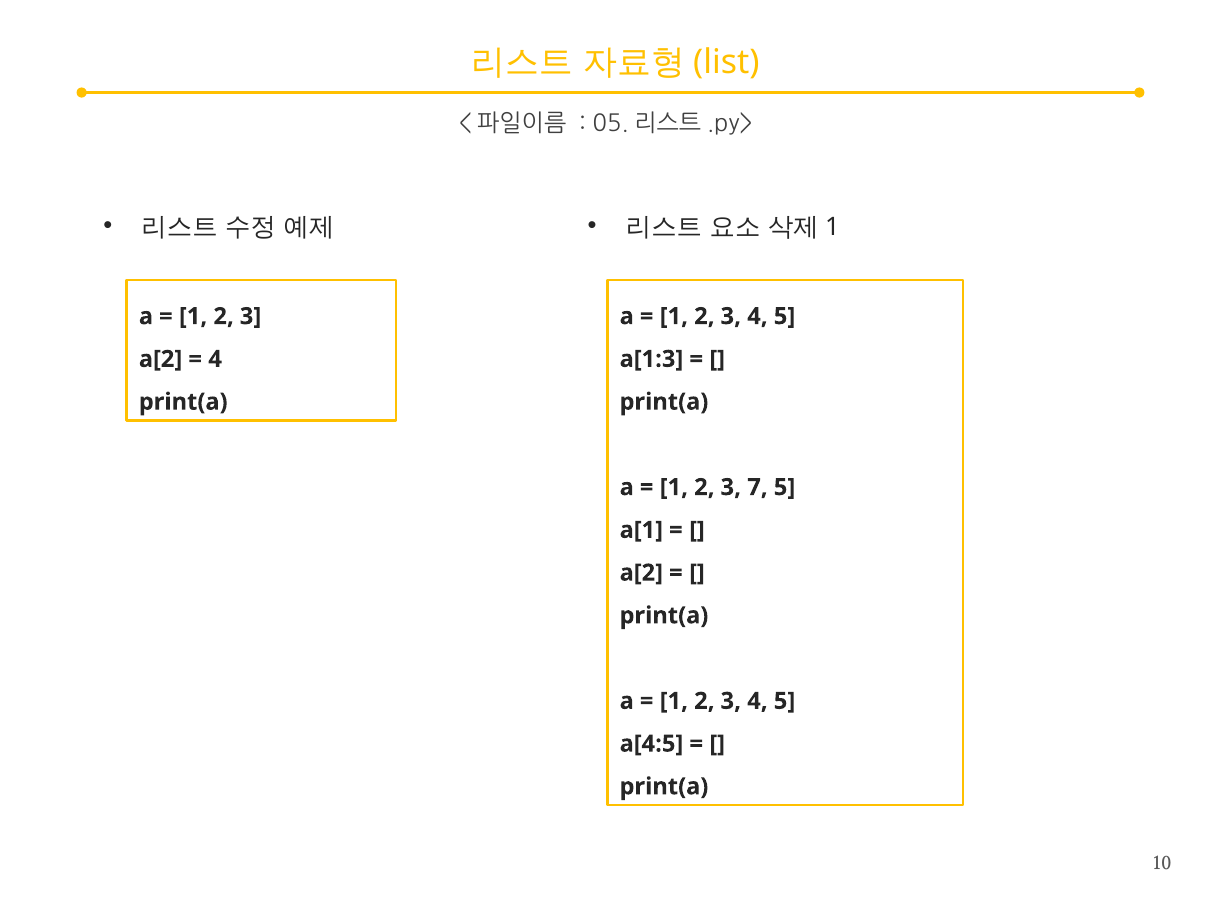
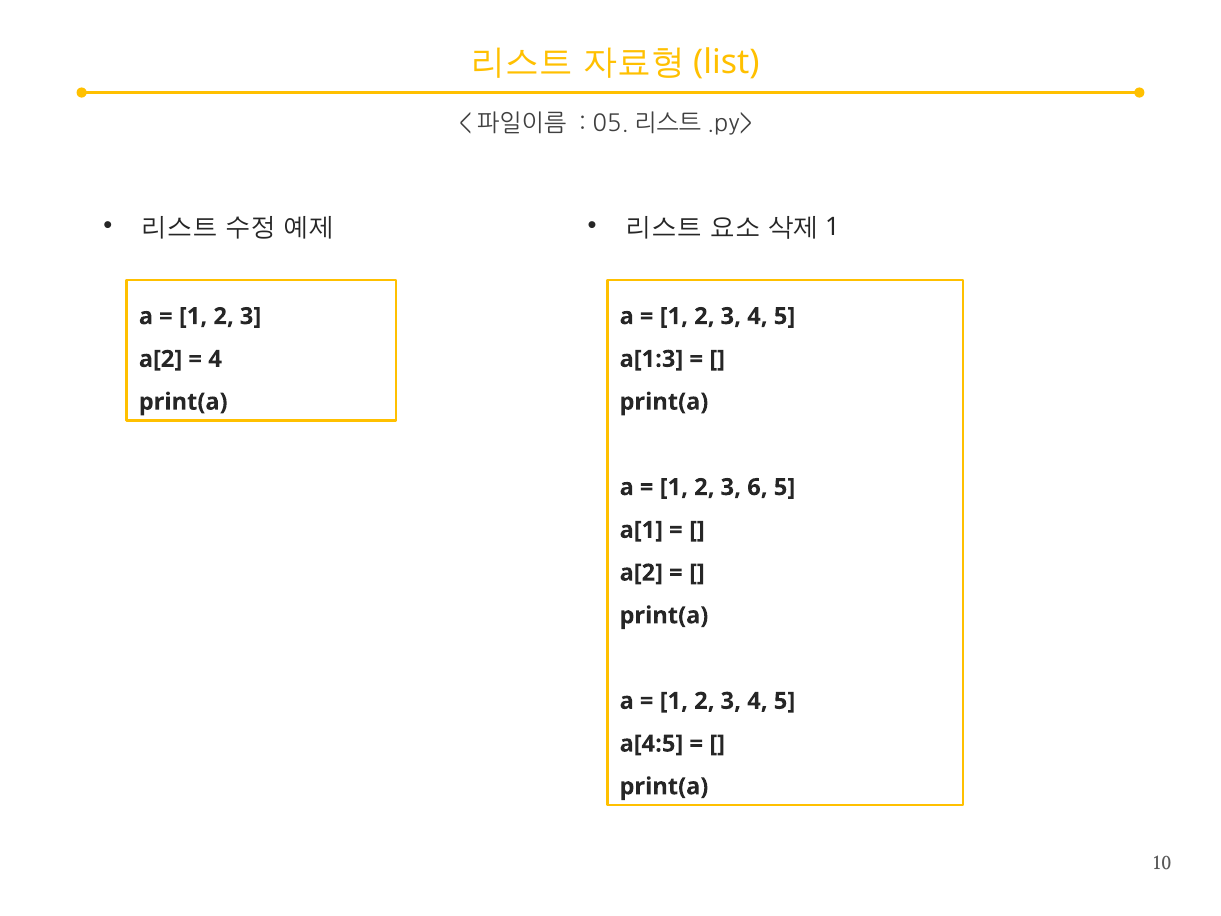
7: 7 -> 6 (757, 487)
